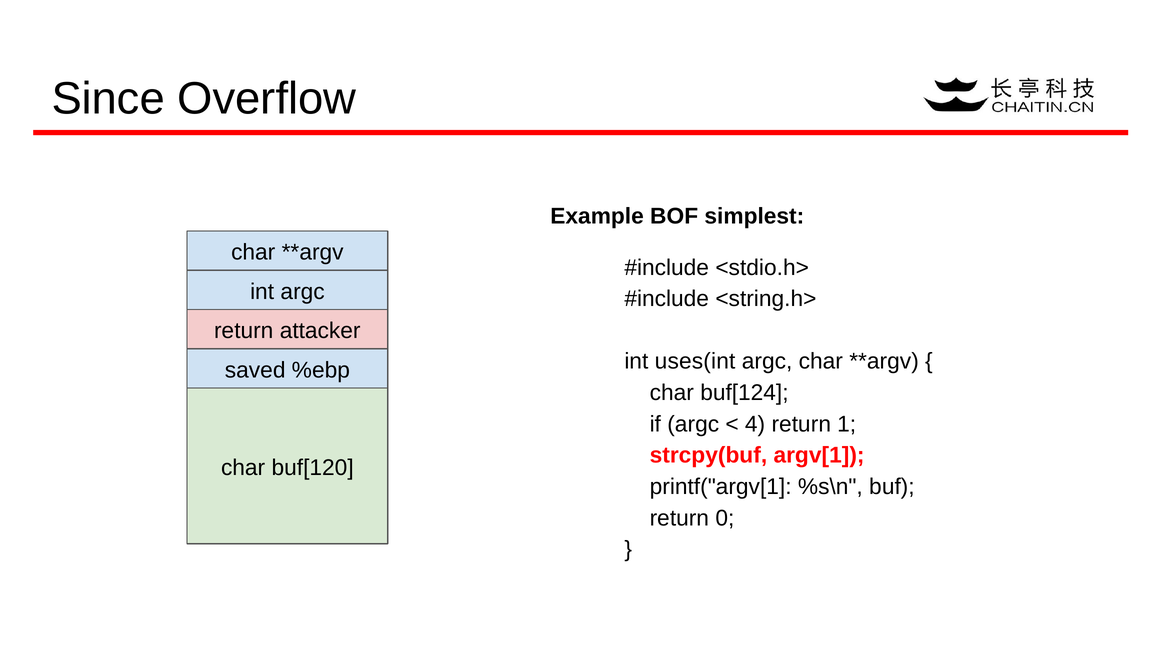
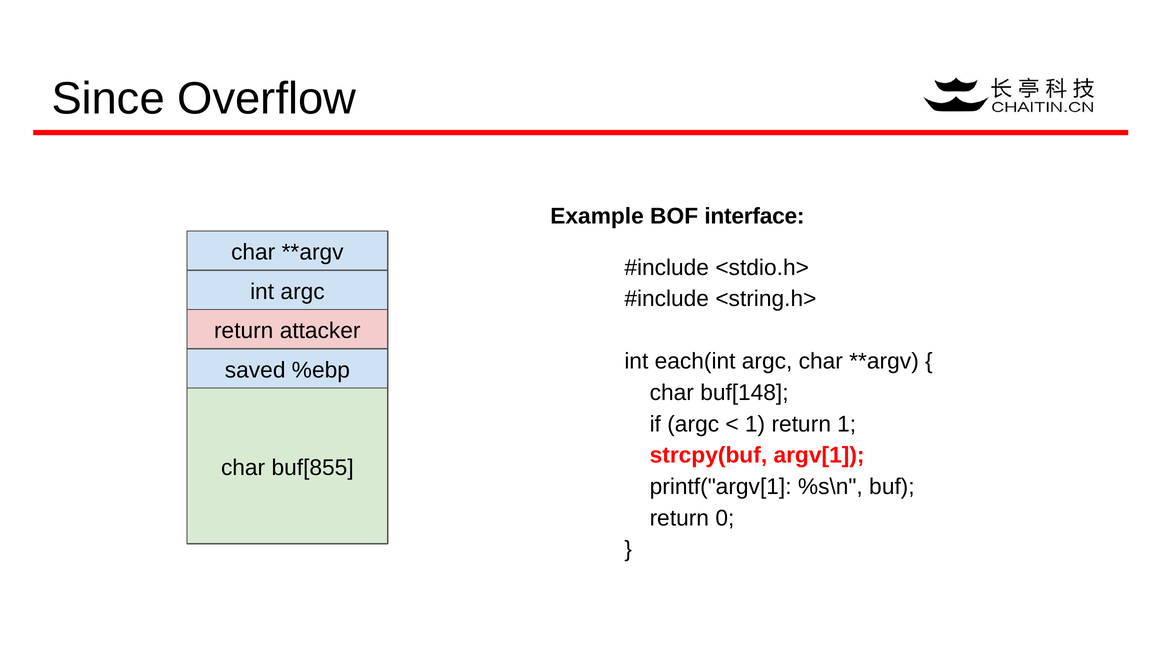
simplest: simplest -> interface (754, 216)
uses(int: uses(int -> each(int (695, 361)
buf[124: buf[124 -> buf[148 (744, 393)
4: 4 -> 1 (755, 424)
buf[120: buf[120 -> buf[855 (313, 468)
